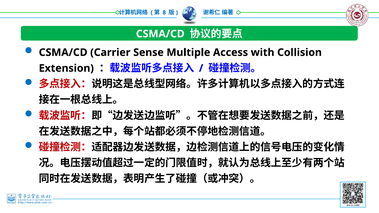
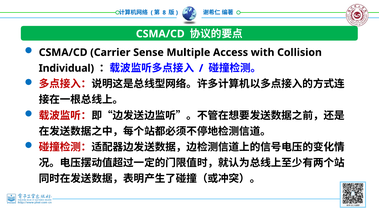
Extension: Extension -> Individual (66, 68)
